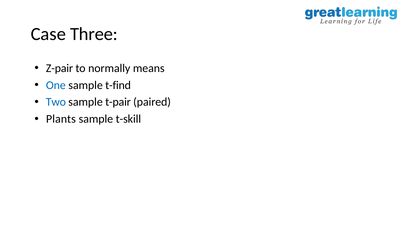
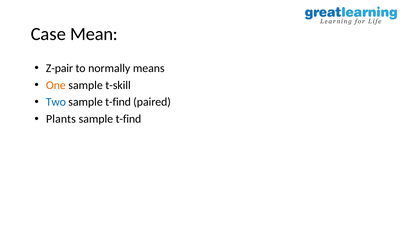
Three: Three -> Mean (94, 34)
One colour: blue -> orange (56, 85)
t-find: t-find -> t-skill (118, 85)
t-pair: t-pair -> t-find (118, 102)
t-skill: t-skill -> t-find (128, 119)
